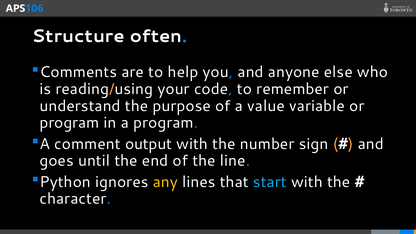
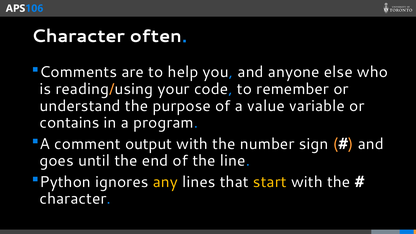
Structure: Structure -> Character (78, 36)
program: program -> contains (69, 123)
start colour: light blue -> yellow (270, 182)
